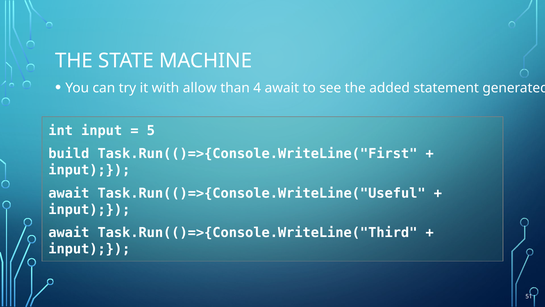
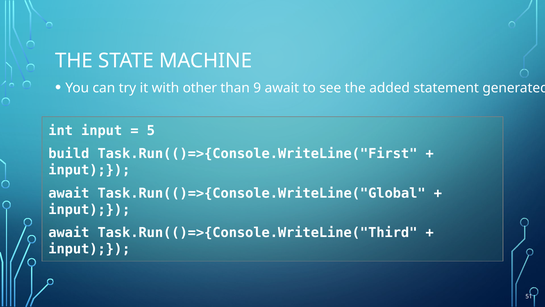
allow: allow -> other (200, 88)
4: 4 -> 9 (257, 88)
Task.Run(()=>{Console.WriteLine("Useful: Task.Run(()=>{Console.WriteLine("Useful -> Task.Run(()=>{Console.WriteLine("Global (262, 193)
